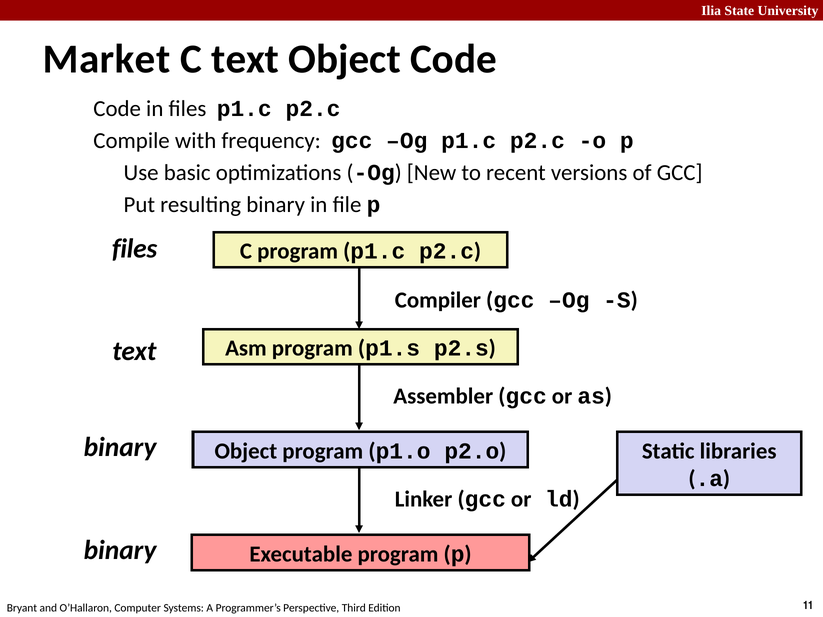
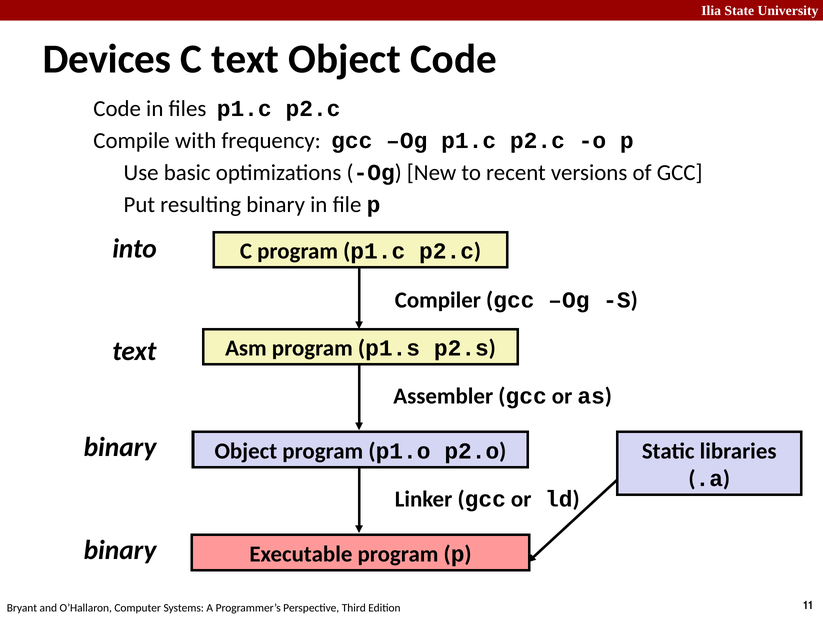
Market: Market -> Devices (107, 59)
files: files -> into (135, 249)
